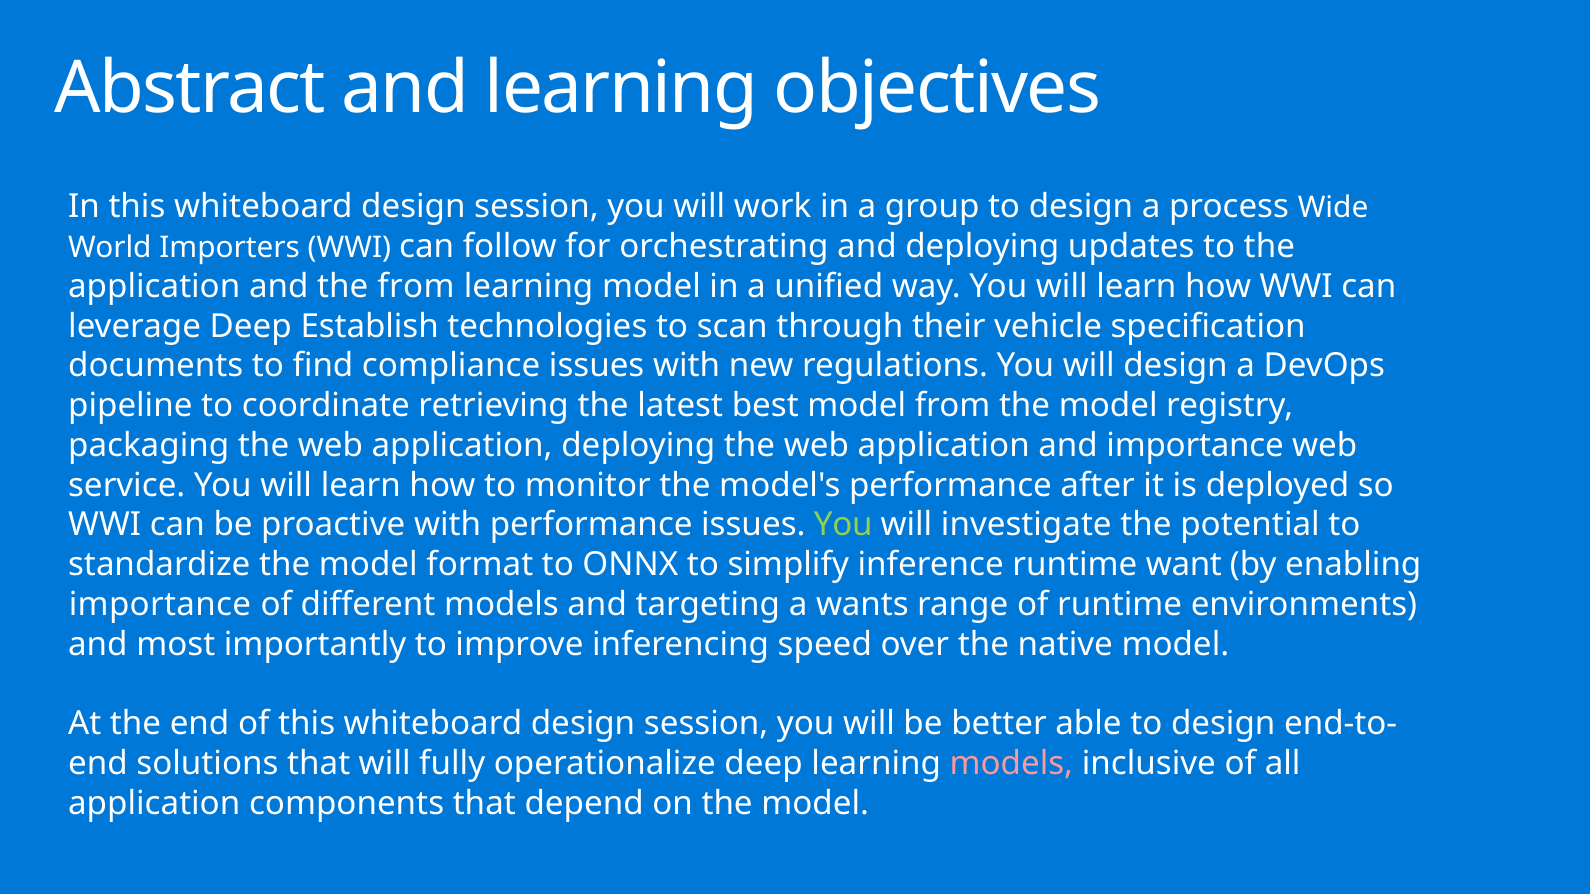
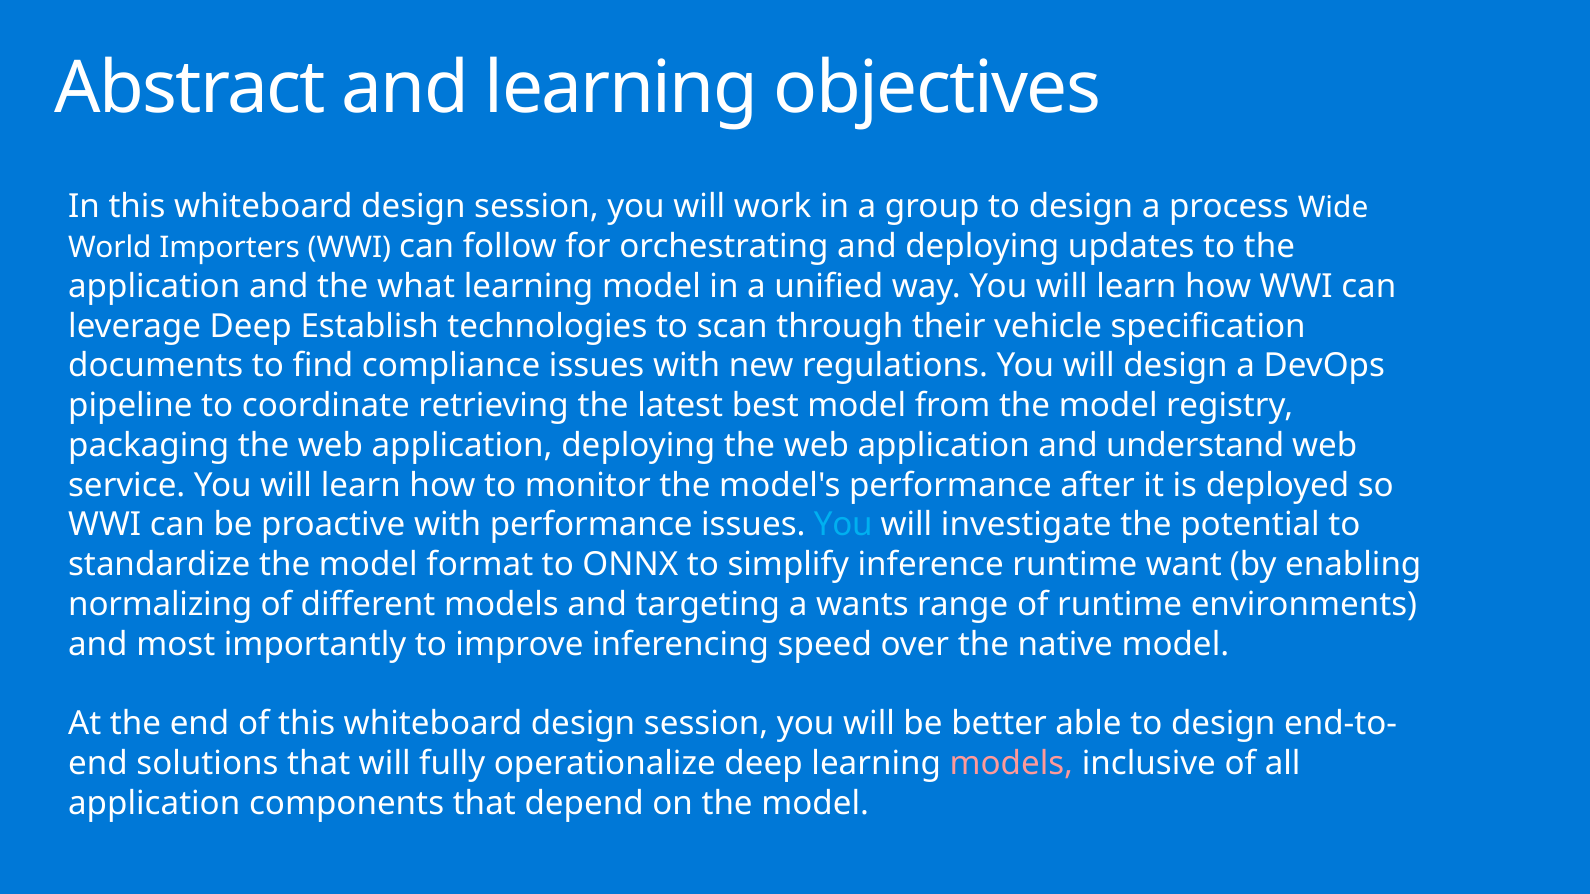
the from: from -> what (416, 287)
and importance: importance -> understand (1195, 446)
You colour: light green -> light blue (843, 525)
importance: importance -> normalizing (160, 605)
